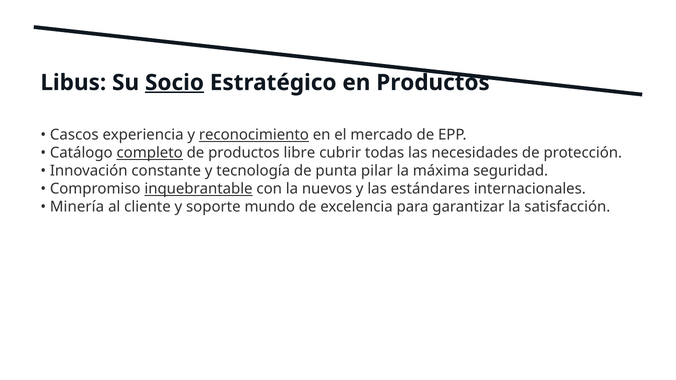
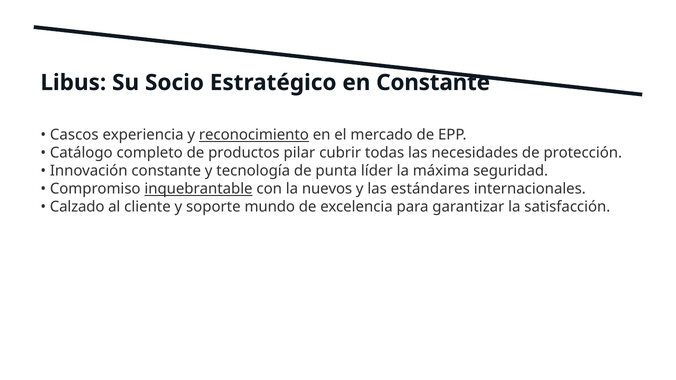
Socio underline: present -> none (174, 83)
en Productos: Productos -> Constante (433, 83)
completo underline: present -> none (150, 153)
libre: libre -> pilar (299, 153)
pilar: pilar -> líder (377, 171)
Minería: Minería -> Calzado (77, 207)
